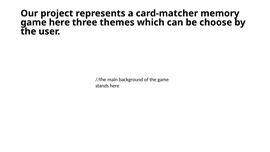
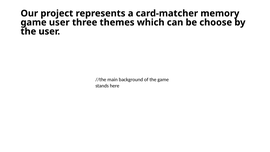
game here: here -> user (59, 22)
